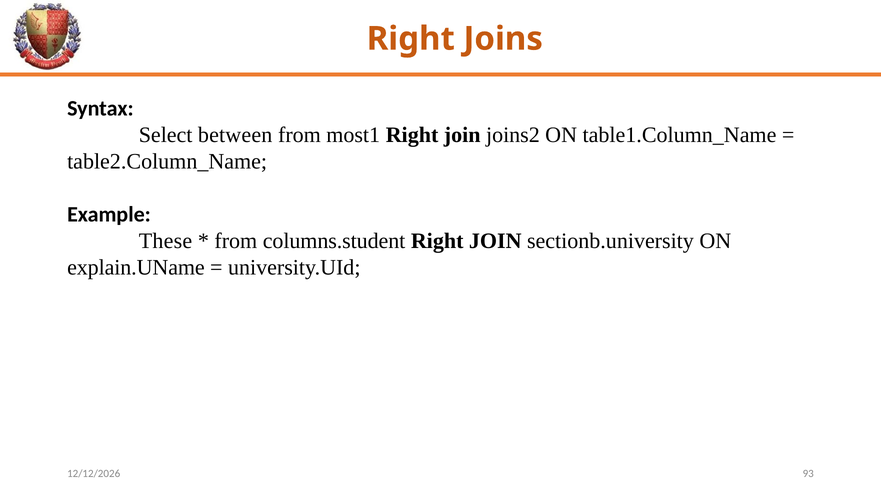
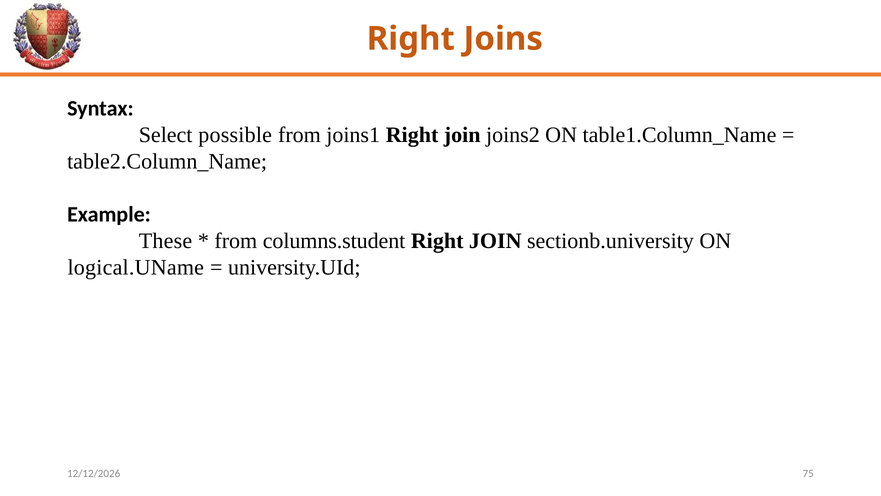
between: between -> possible (235, 135)
most1: most1 -> joins1 (353, 135)
explain.UName: explain.UName -> logical.UName (136, 267)
93: 93 -> 75 (808, 473)
